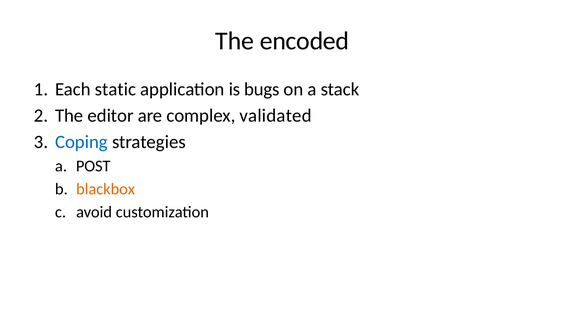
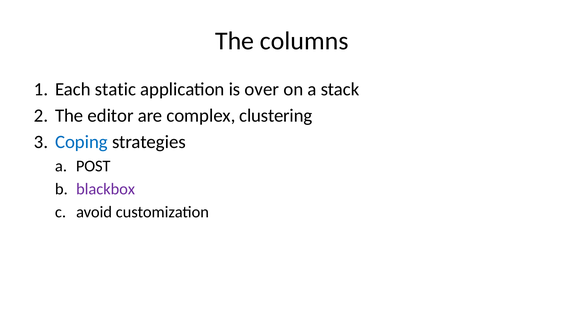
encoded: encoded -> columns (304, 41)
bugs: bugs -> over (262, 89)
validated: validated -> clustering (276, 116)
blackbox colour: orange -> purple (106, 189)
